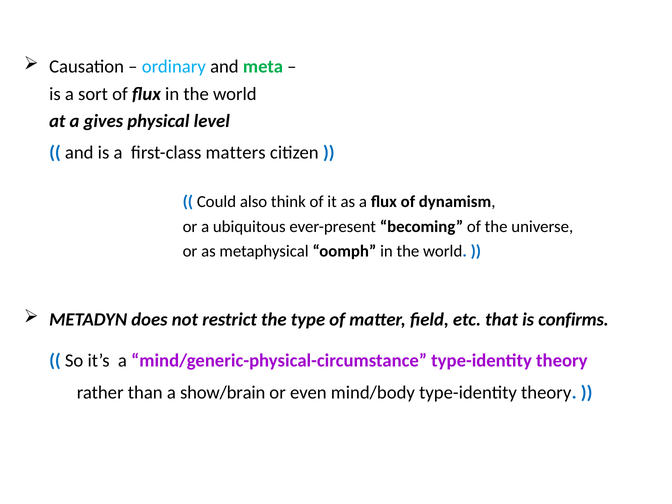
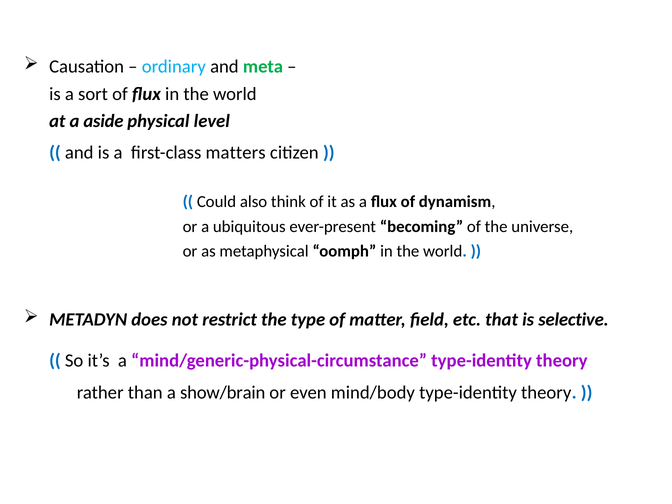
gives: gives -> aside (103, 121)
confirms: confirms -> selective (574, 320)
